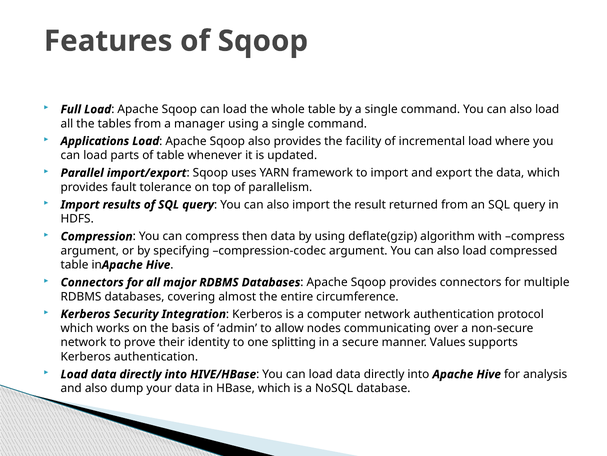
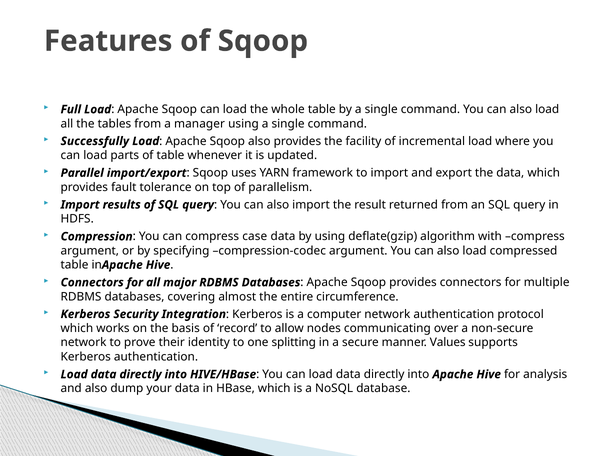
Applications: Applications -> Successfully (95, 141)
then: then -> case (255, 236)
admin: admin -> record (237, 328)
